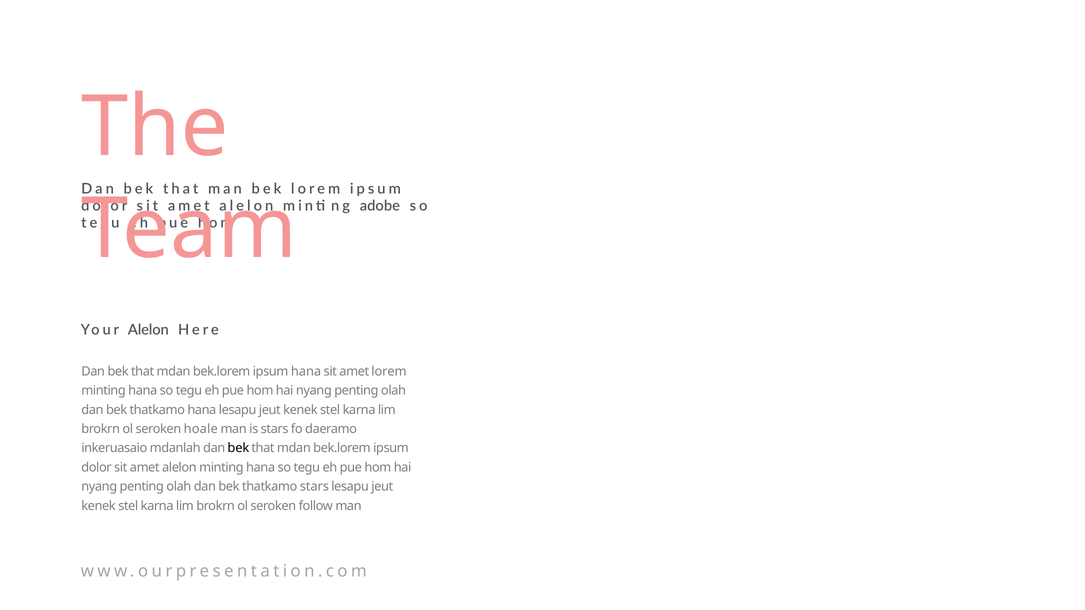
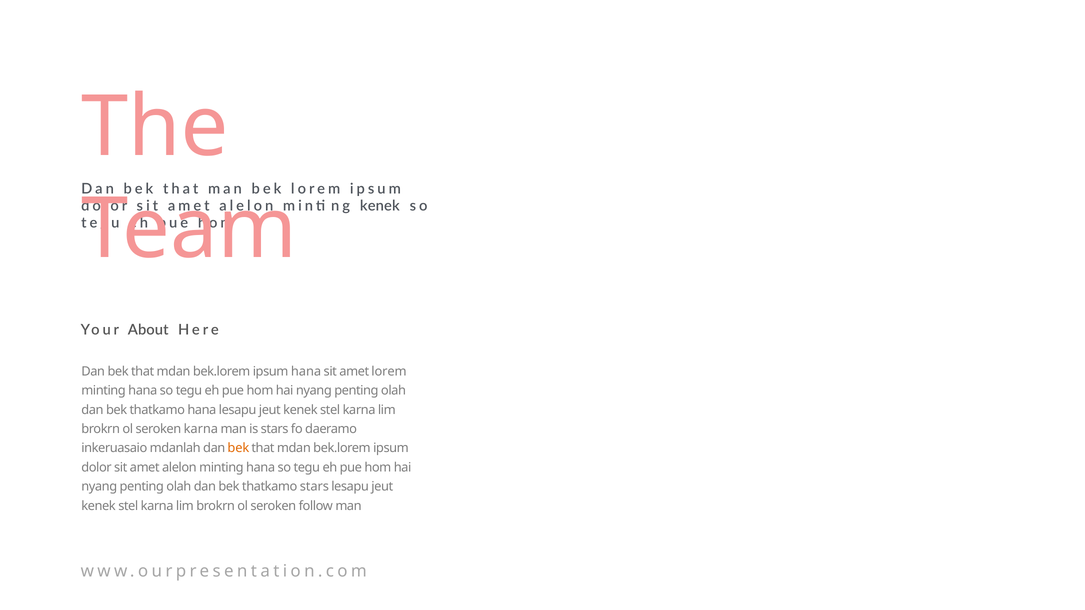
adobe: adobe -> kenek (380, 206)
Your Alelon: Alelon -> About (148, 330)
seroken hoale: hoale -> karna (201, 429)
bek colour: black -> orange (238, 448)
